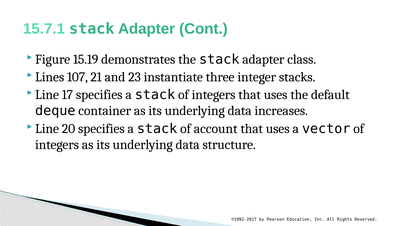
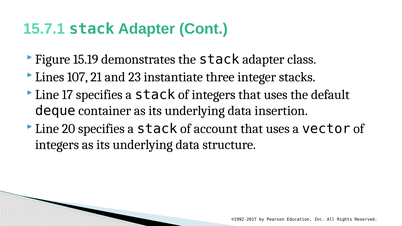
increases: increases -> insertion (281, 111)
